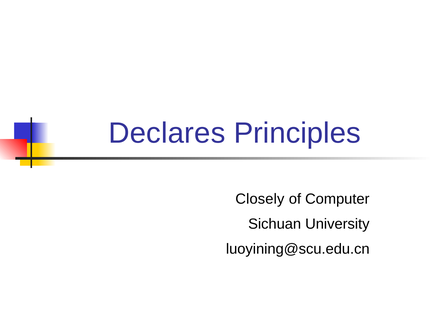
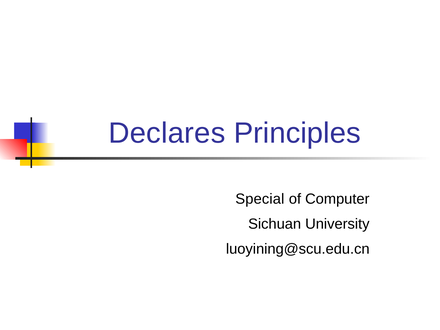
Closely: Closely -> Special (260, 199)
